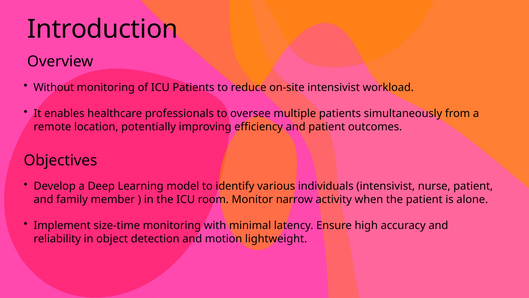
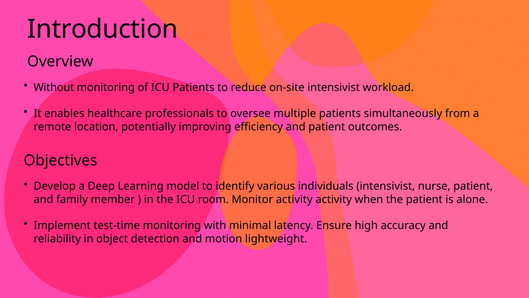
Monitor narrow: narrow -> activity (294, 199)
size-time: size-time -> test-time (117, 225)
